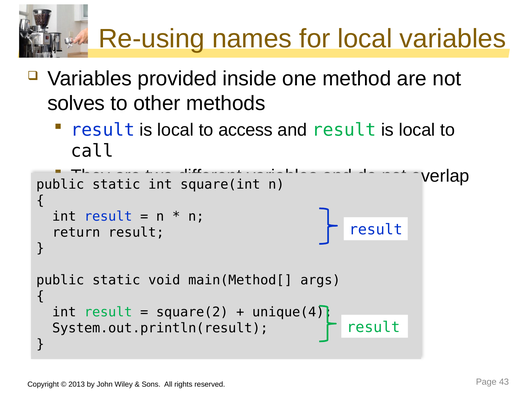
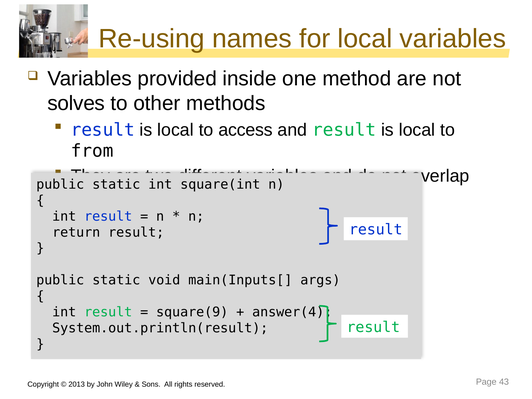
call: call -> from (92, 151)
main(Method[: main(Method[ -> main(Inputs[ (240, 280)
square(2: square(2 -> square(9 (192, 312)
unique(4: unique(4 -> answer(4 (292, 312)
